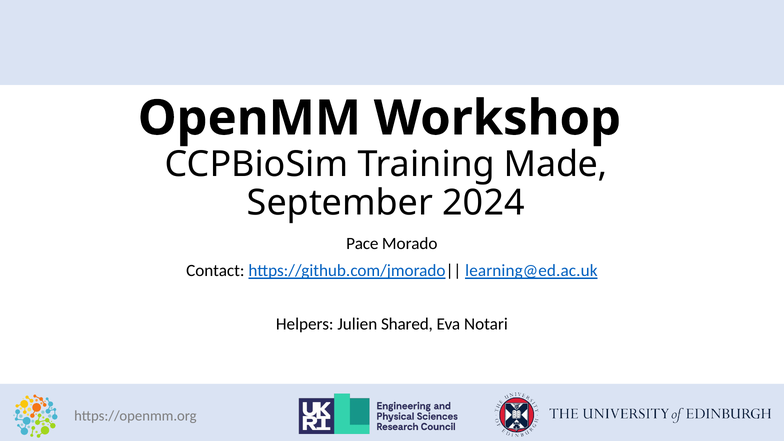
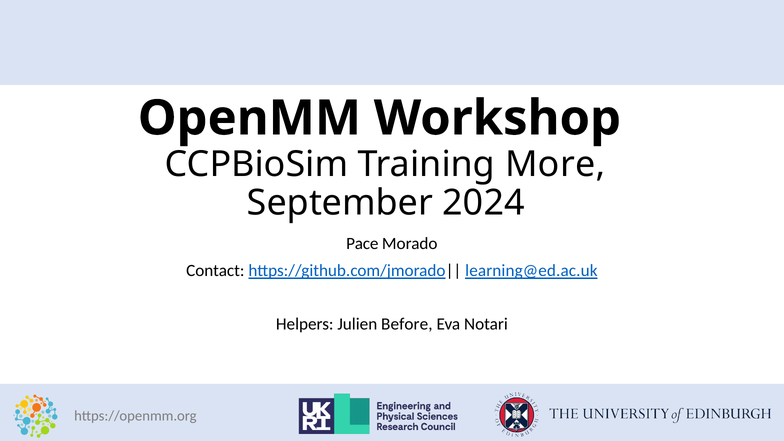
Made: Made -> More (555, 164)
Shared: Shared -> Before (407, 324)
